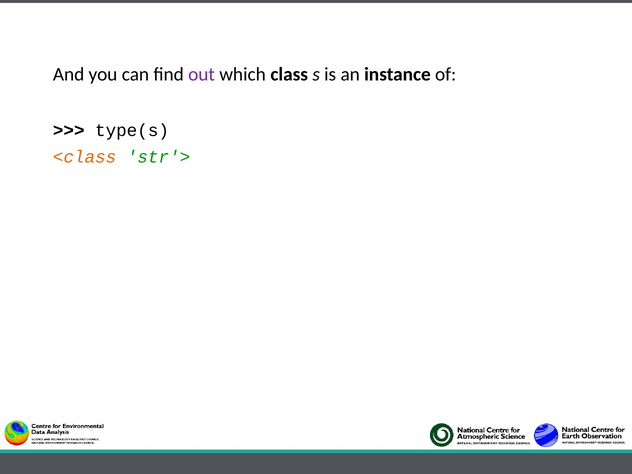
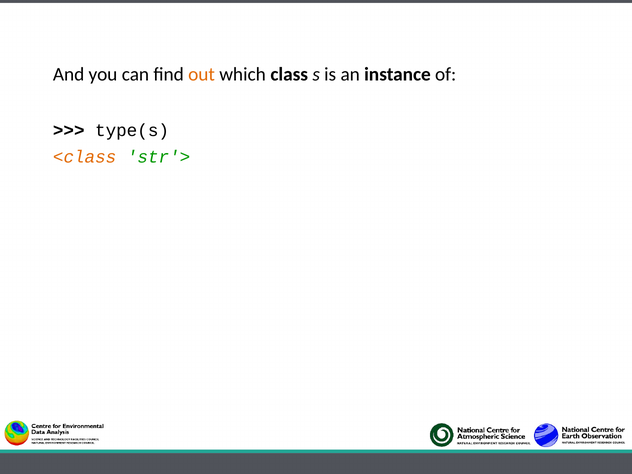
out colour: purple -> orange (202, 74)
